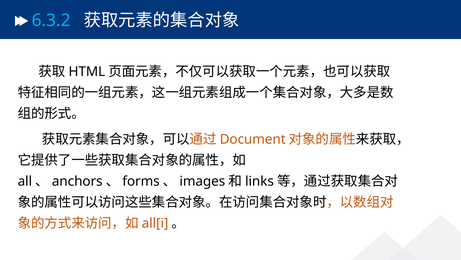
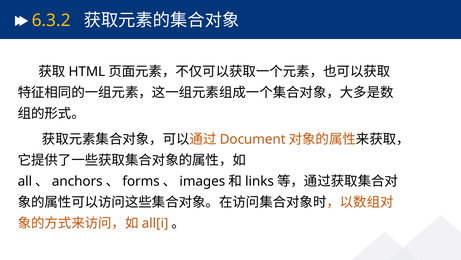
6.3.2 colour: light blue -> yellow (51, 20)
